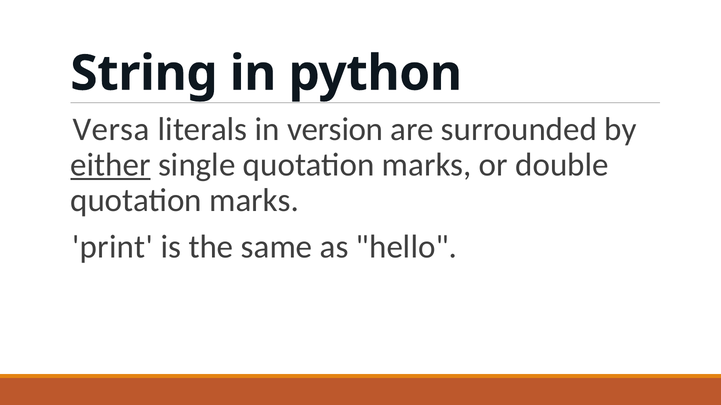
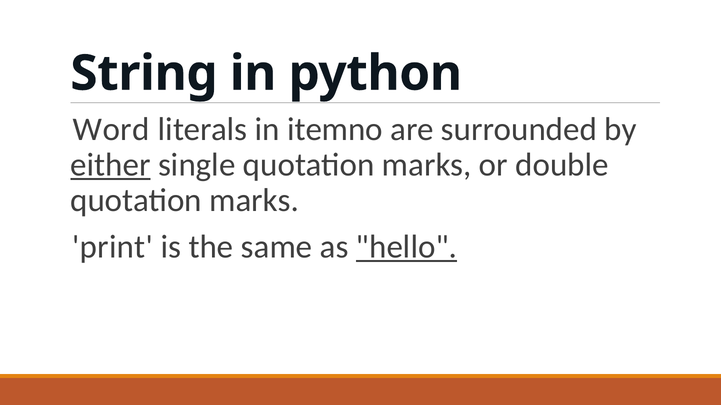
Versa: Versa -> Word (111, 129)
version: version -> itemno (335, 129)
hello underline: none -> present (407, 247)
